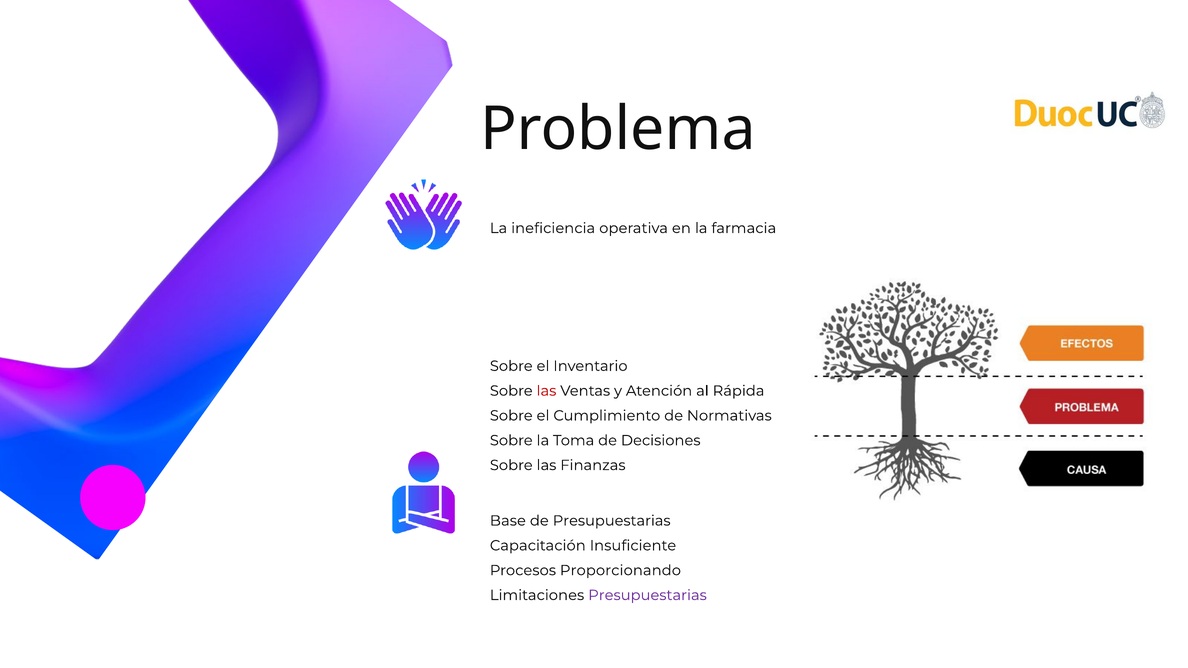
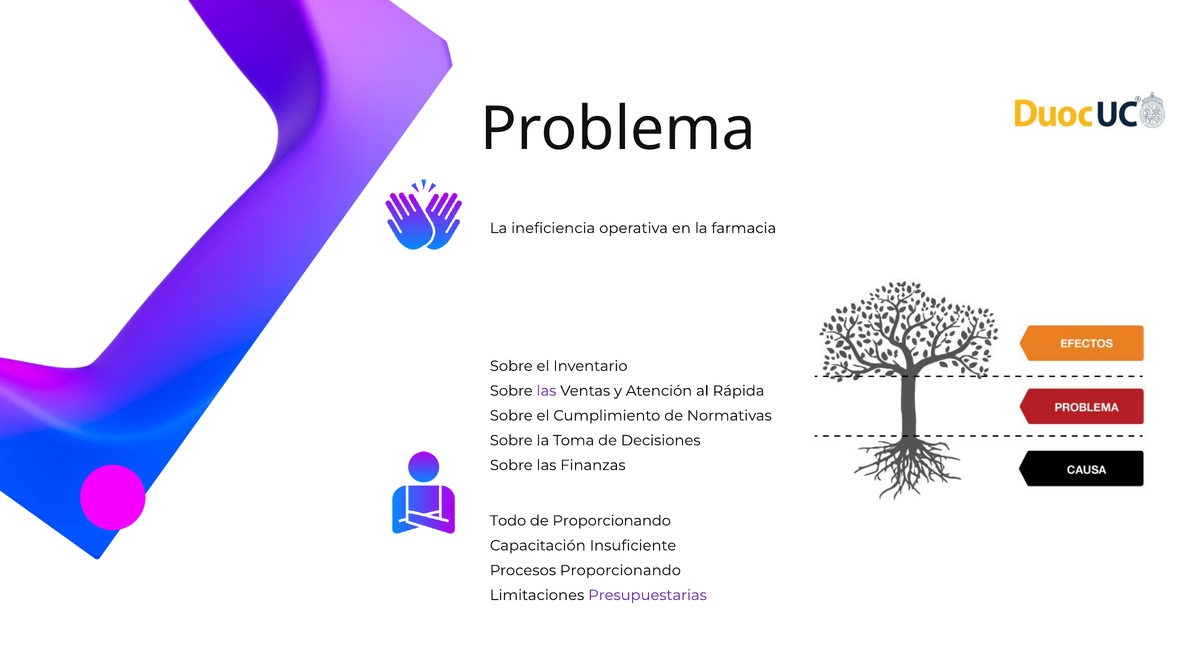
las colour: red -> purple (546, 391)
Base: Base -> Todo (508, 521)
de Presupuestarias: Presupuestarias -> Proporcionando (612, 521)
